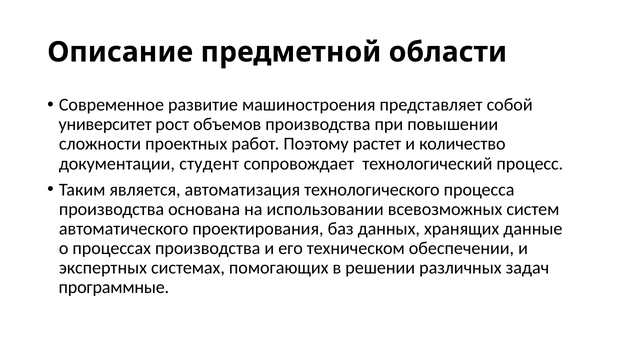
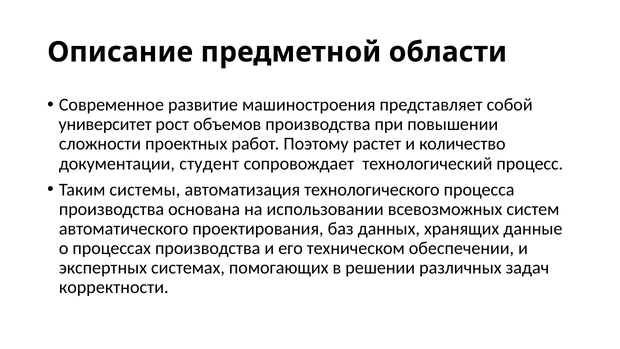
является: является -> системы (145, 189)
программные: программные -> корректности (114, 287)
